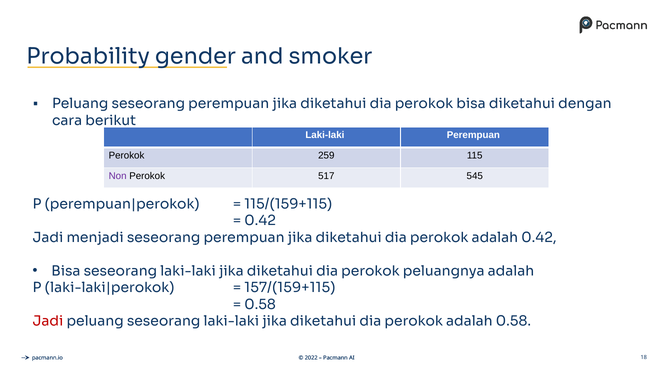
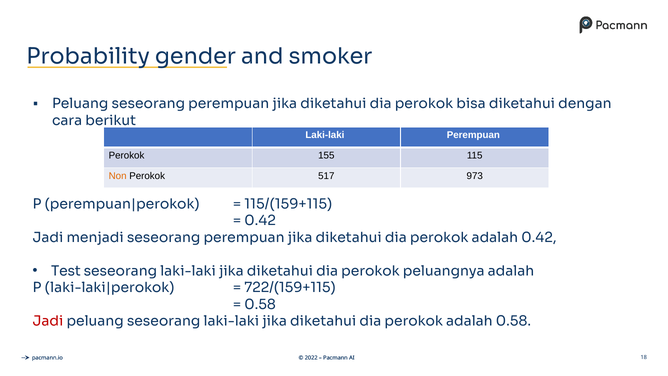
259: 259 -> 155 (326, 155)
Non colour: purple -> orange (118, 176)
545: 545 -> 973 (475, 176)
Bisa: Bisa -> Test (66, 271)
157/(159+115: 157/(159+115 -> 722/(159+115 (290, 288)
